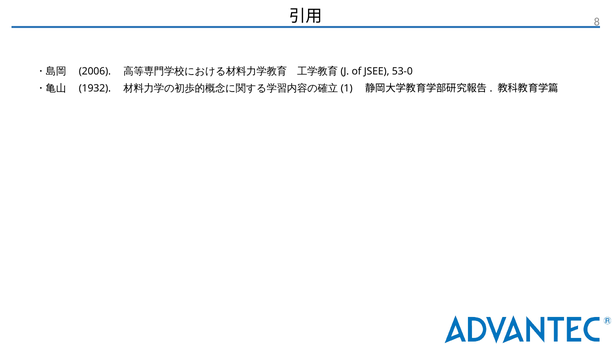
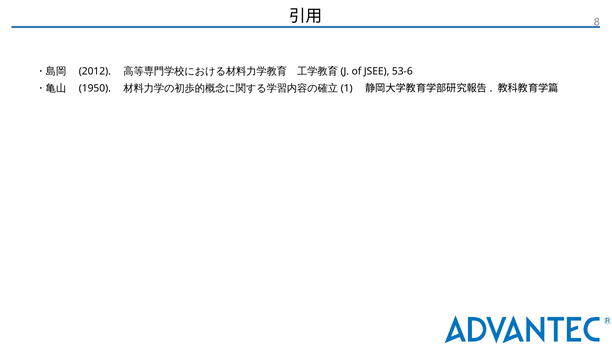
2006: 2006 -> 2012 (95, 71)
53-0: 53-0 -> 53-6 (402, 71)
1932: 1932 -> 1950 (95, 88)
